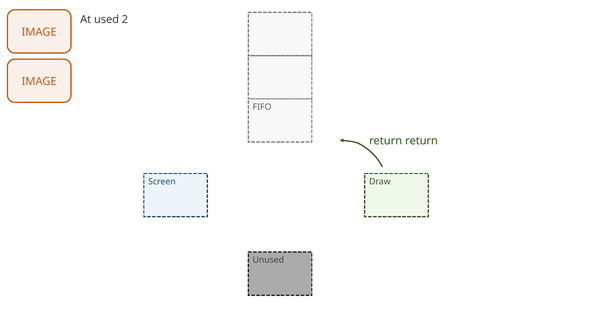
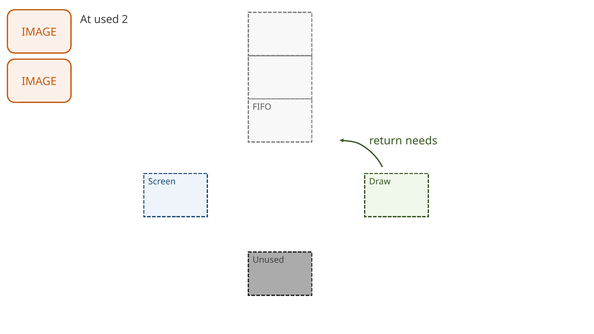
return return: return -> needs (421, 141)
